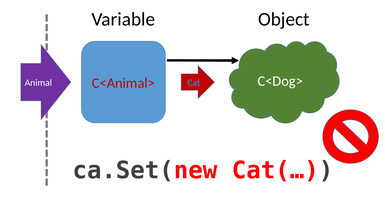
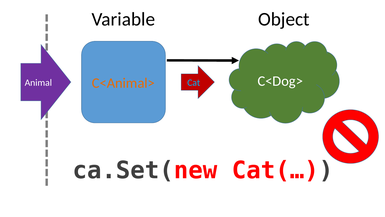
C<Animal> colour: red -> orange (123, 83)
